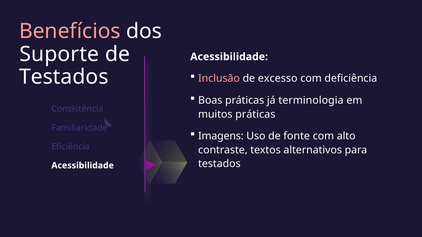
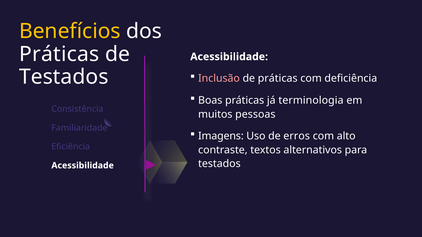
Benefícios colour: pink -> yellow (70, 31)
Suporte: Suporte -> Práticas (59, 54)
de excesso: excesso -> práticas (278, 79)
muitos práticas: práticas -> pessoas (255, 114)
fonte: fonte -> erros (297, 136)
